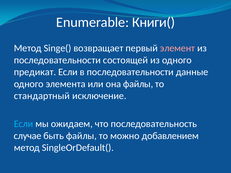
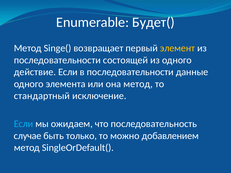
Книги(: Книги( -> Будет( (153, 22)
элемент colour: pink -> yellow (177, 48)
предикат: предикат -> действие (35, 72)
она файлы: файлы -> метод (138, 84)
быть файлы: файлы -> только (81, 136)
